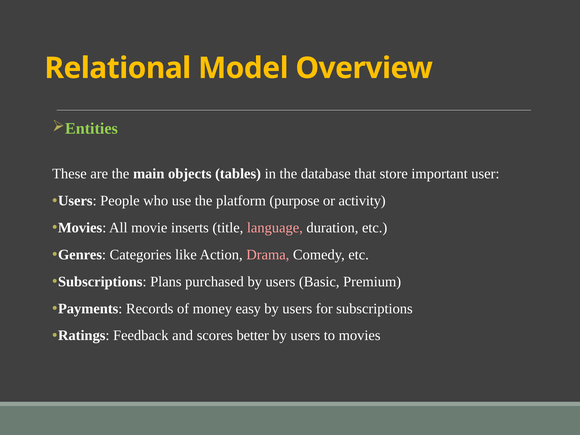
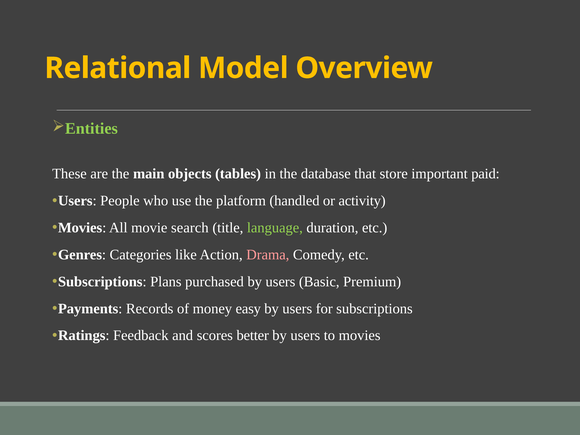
user: user -> paid (485, 174)
purpose: purpose -> handled (295, 201)
inserts: inserts -> search (190, 228)
language colour: pink -> light green (275, 228)
